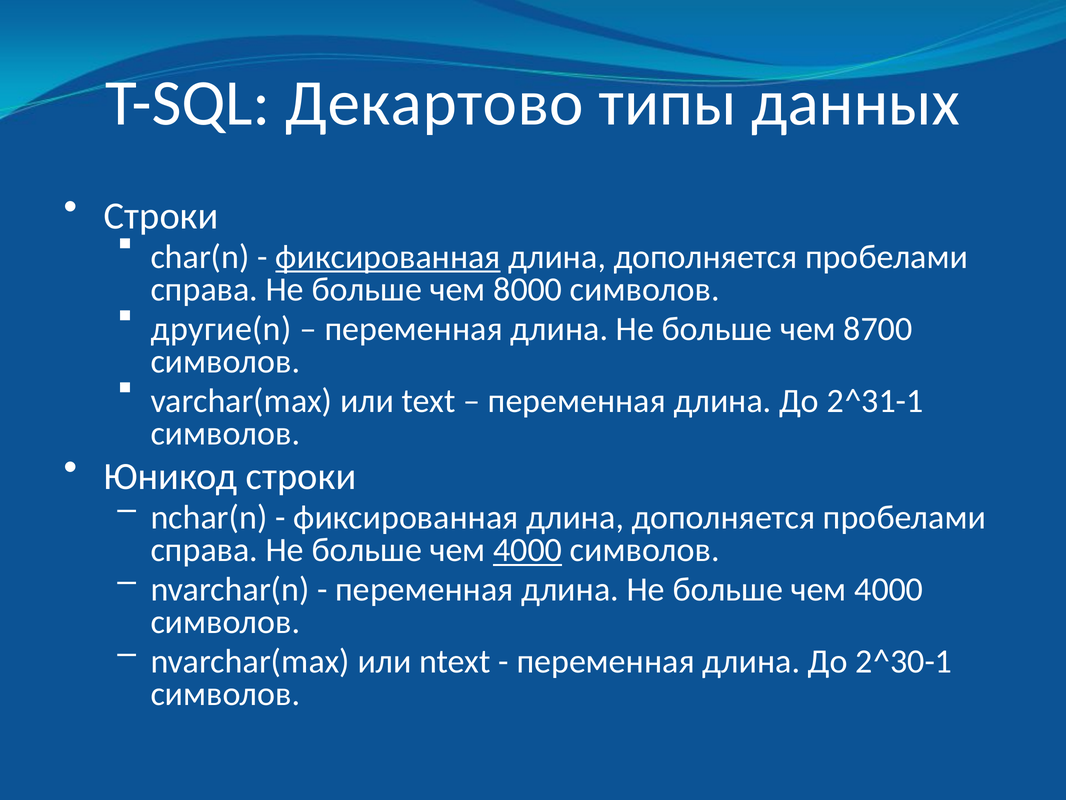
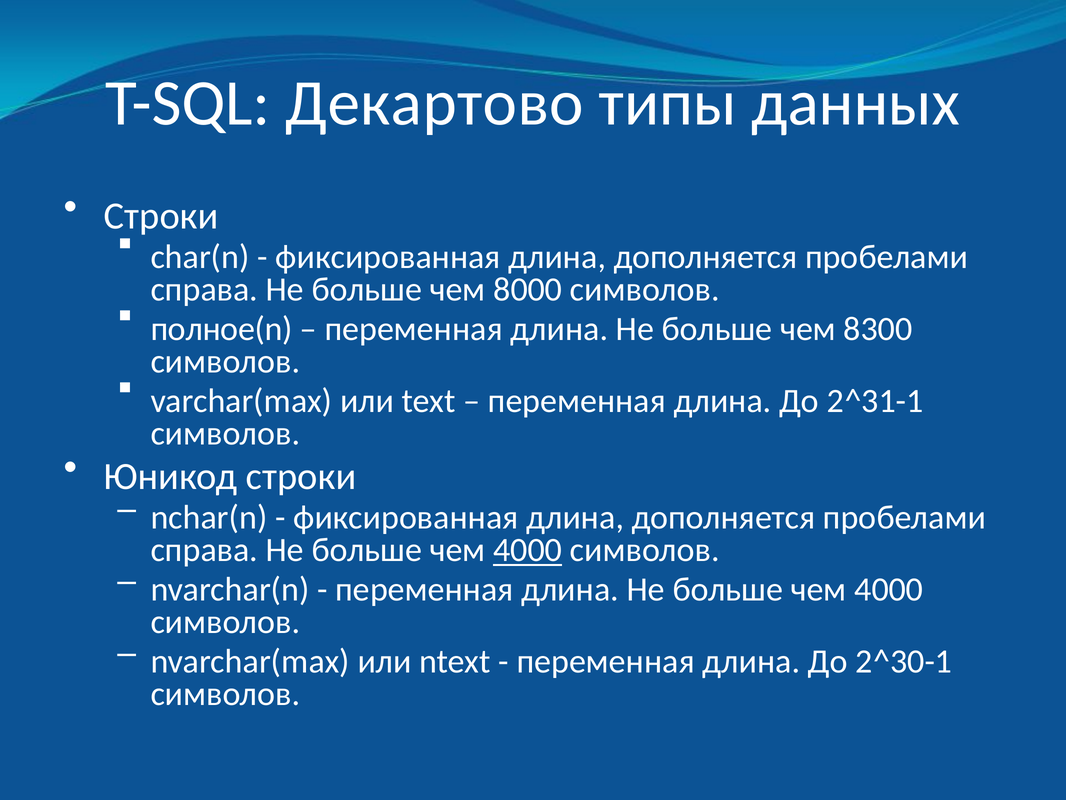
фиксированная underline: present -> none (388, 257)
другие(n: другие(n -> полное(n (222, 329)
8700: 8700 -> 8300 (878, 329)
